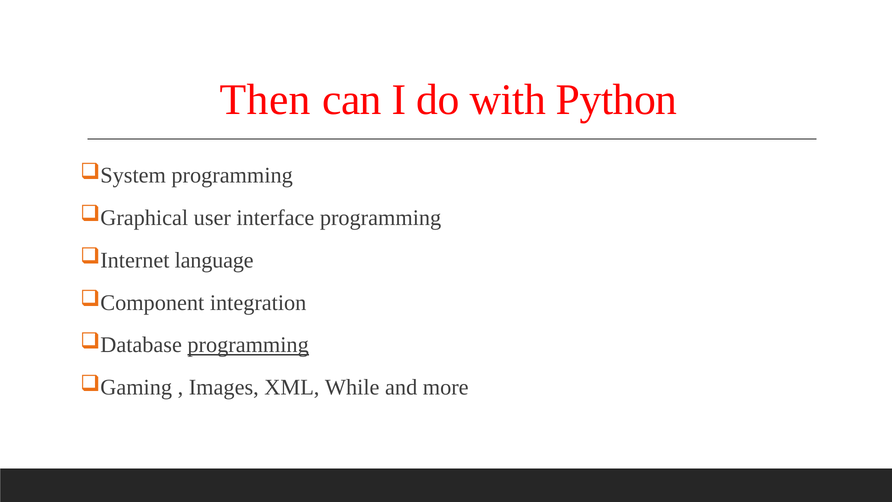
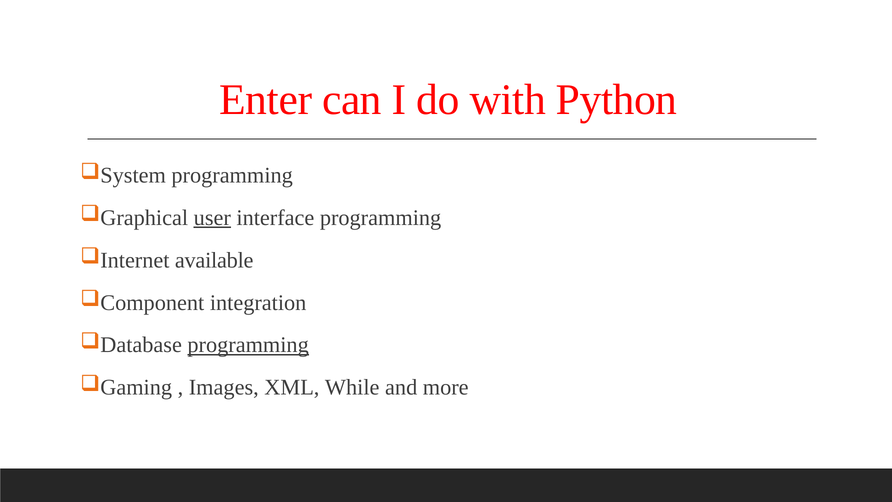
Then: Then -> Enter (266, 100)
user underline: none -> present (212, 218)
language: language -> available (214, 260)
